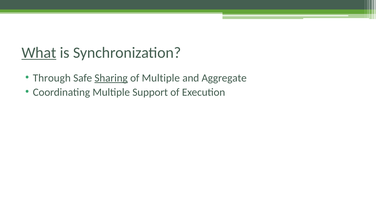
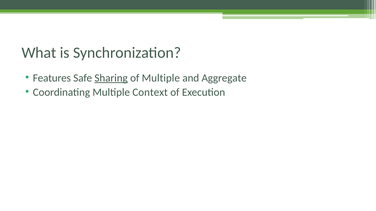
What underline: present -> none (39, 53)
Through: Through -> Features (52, 78)
Support: Support -> Context (150, 92)
